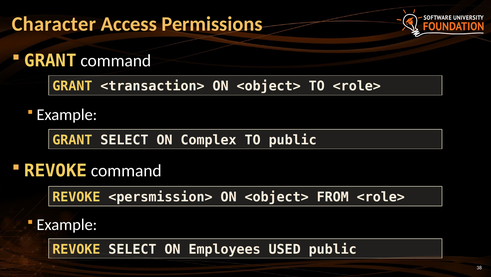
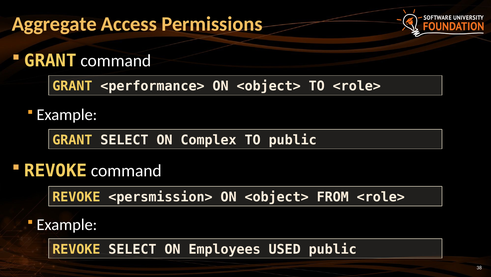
Character: Character -> Aggregate (54, 24)
<transaction>: <transaction> -> <performance> (152, 86)
